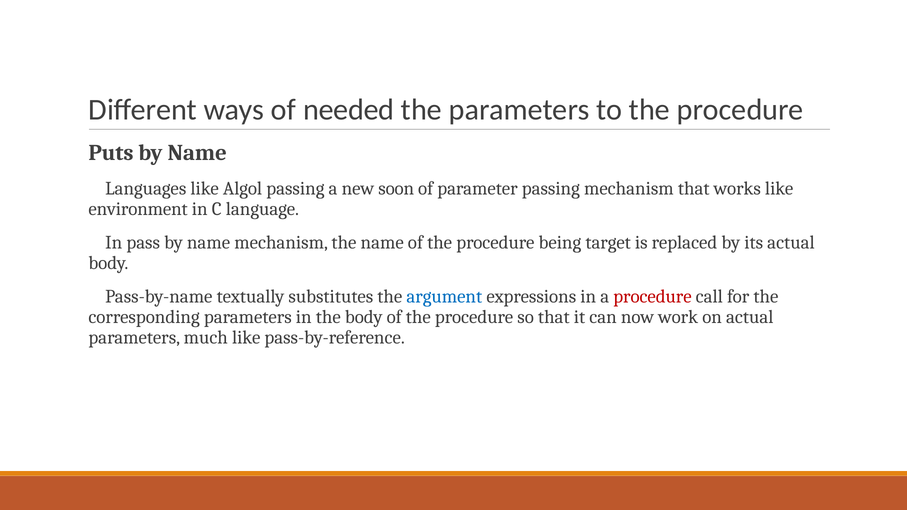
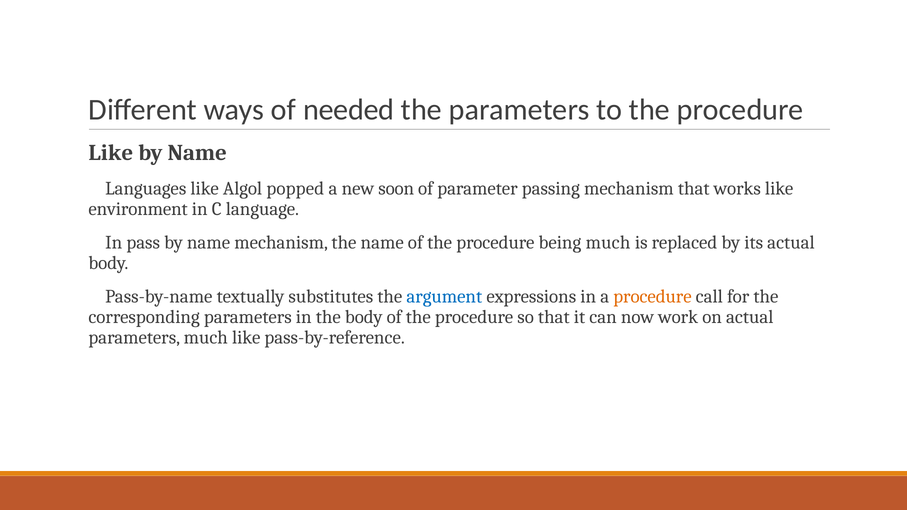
Puts: Puts -> Like (111, 153)
Algol passing: passing -> popped (295, 189)
being target: target -> much (608, 243)
procedure colour: red -> orange (652, 297)
